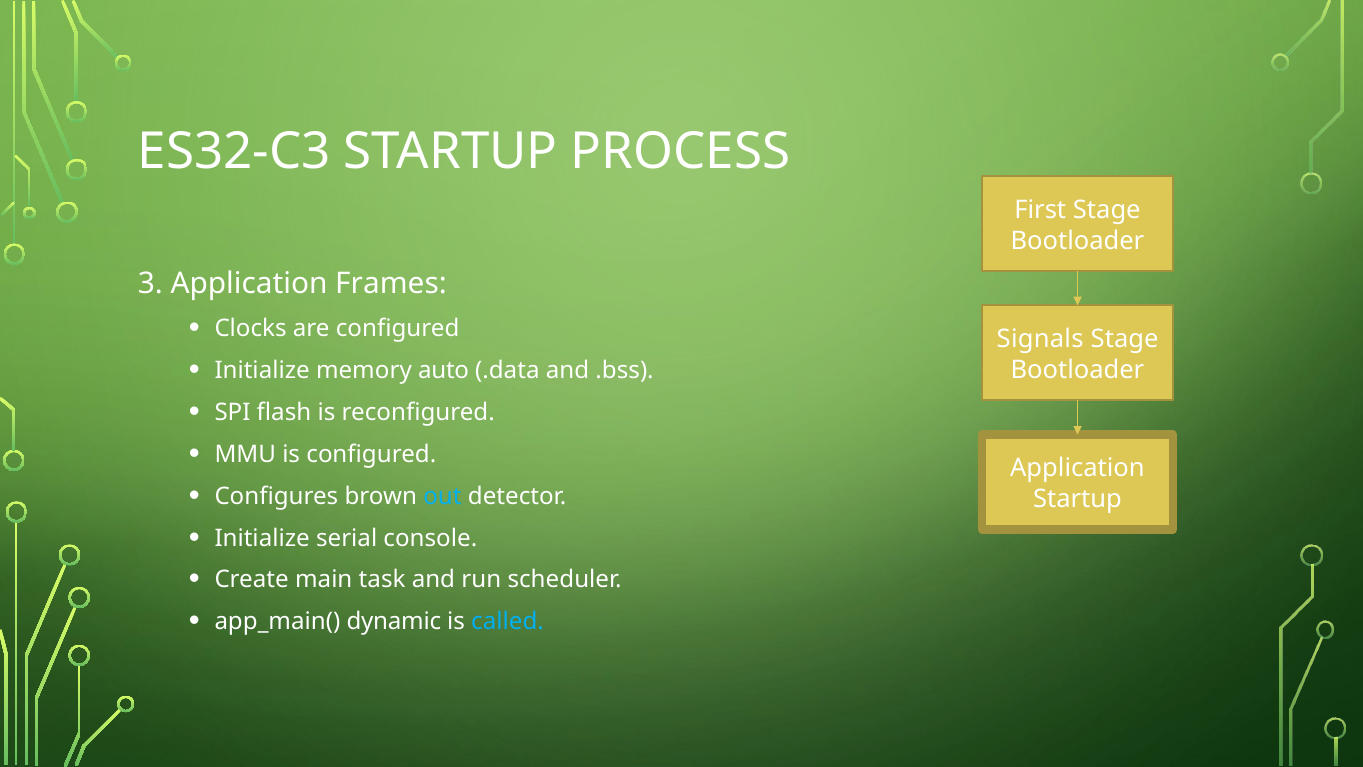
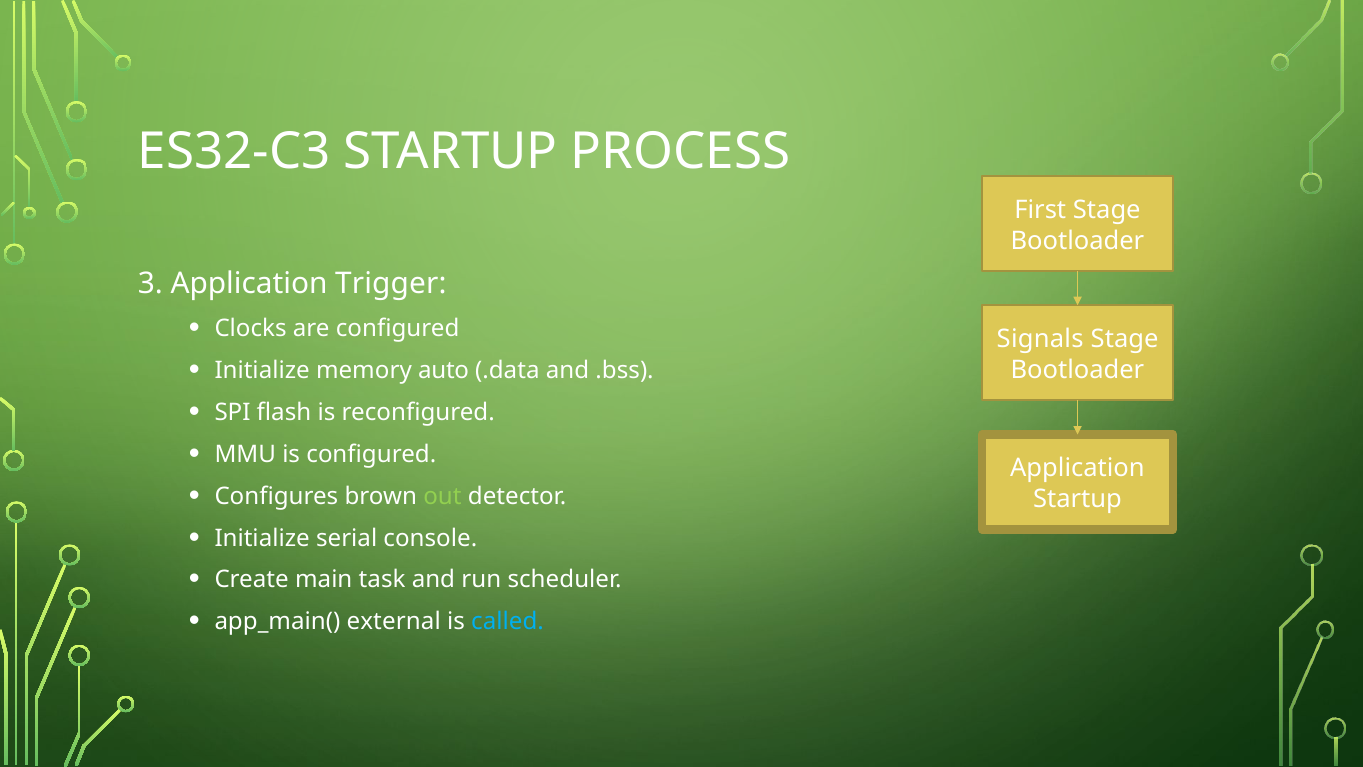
Frames: Frames -> Trigger (391, 284)
out colour: light blue -> light green (442, 496)
dynamic: dynamic -> external (394, 622)
